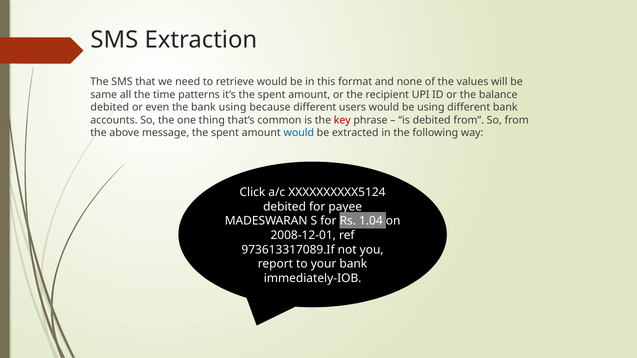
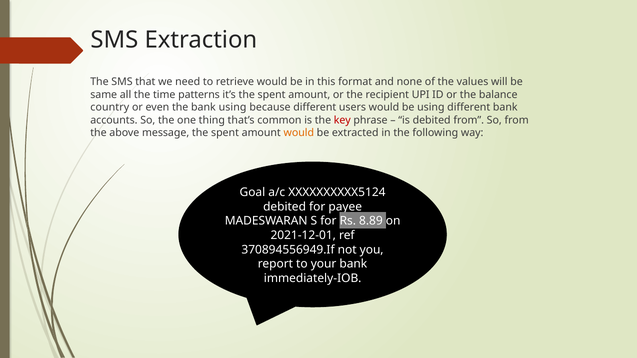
debited: debited -> country (110, 107)
would colour: blue -> orange (299, 133)
Click: Click -> Goal (252, 192)
1.04: 1.04 -> 8.89 (371, 221)
2008-12-01: 2008-12-01 -> 2021-12-01 (303, 235)
973613317089.If: 973613317089.If -> 370894556949.If (288, 250)
